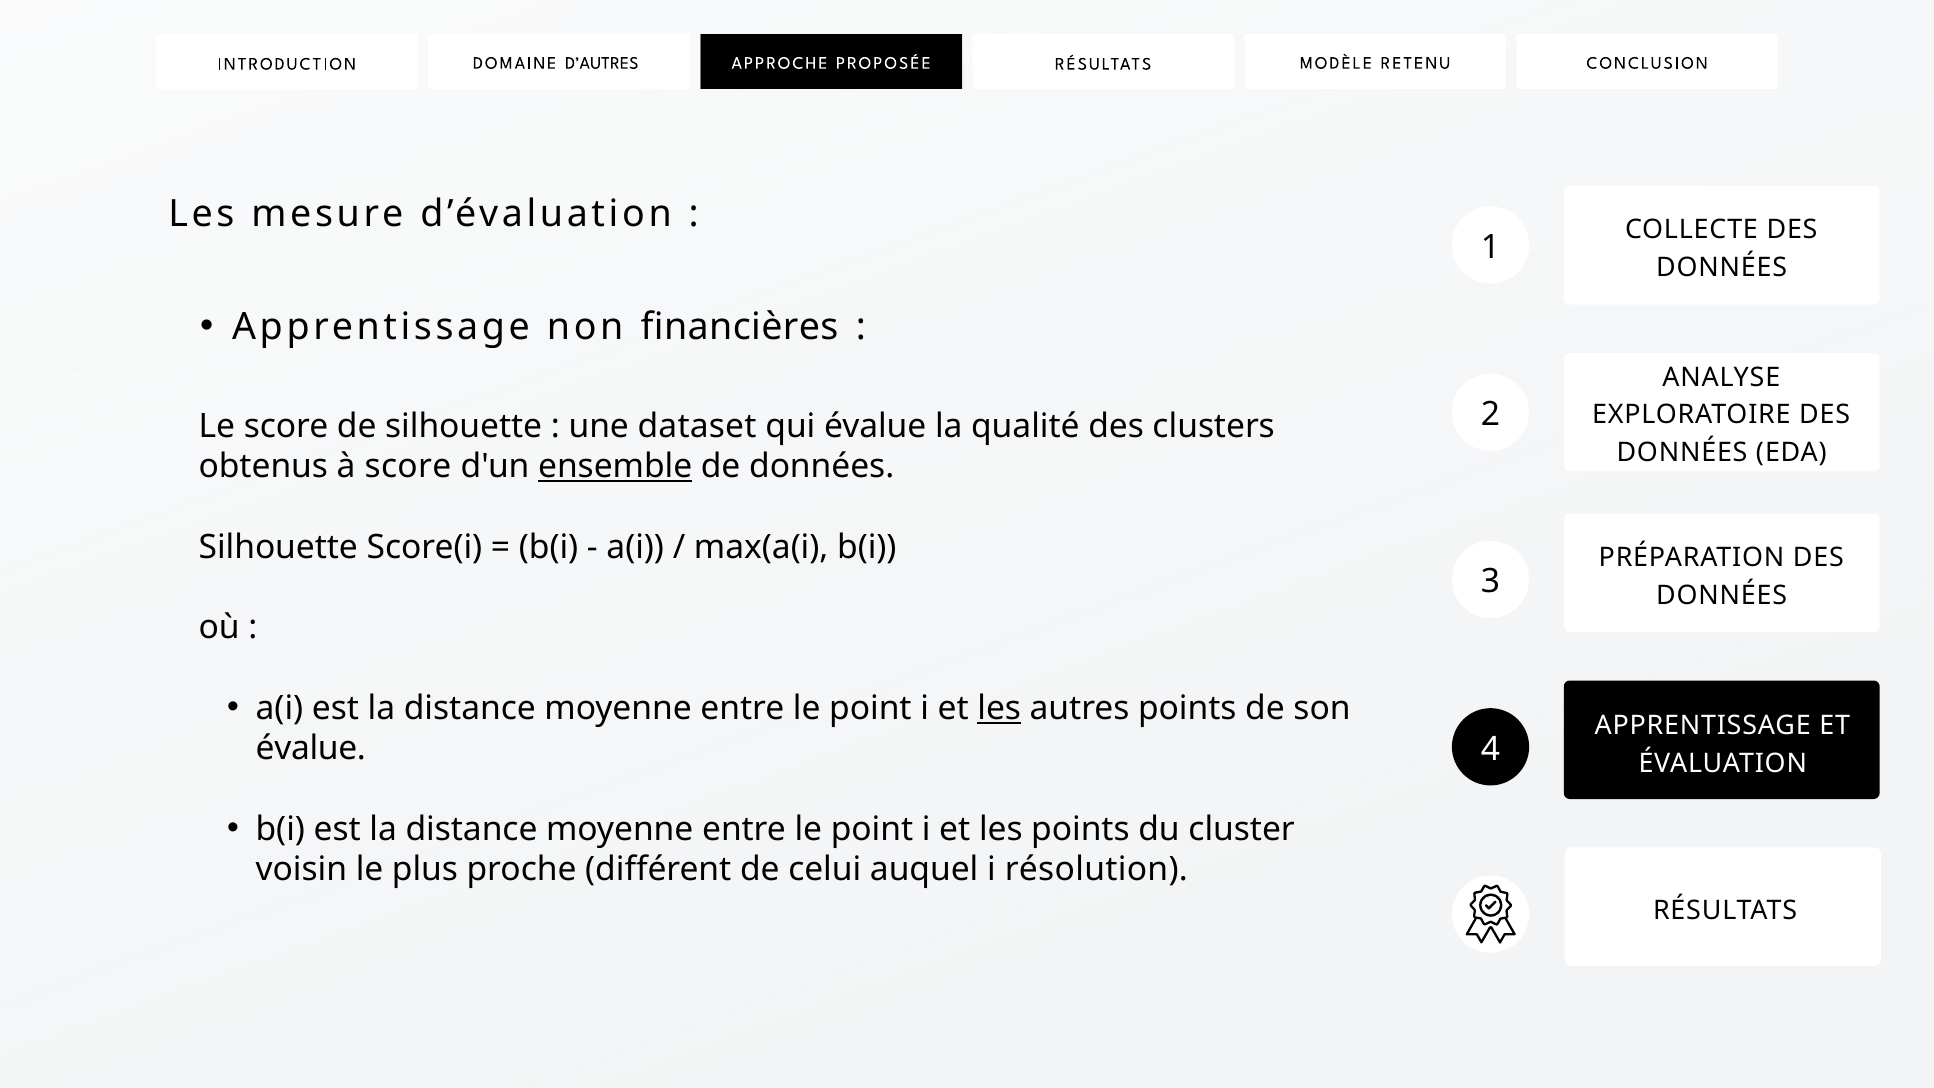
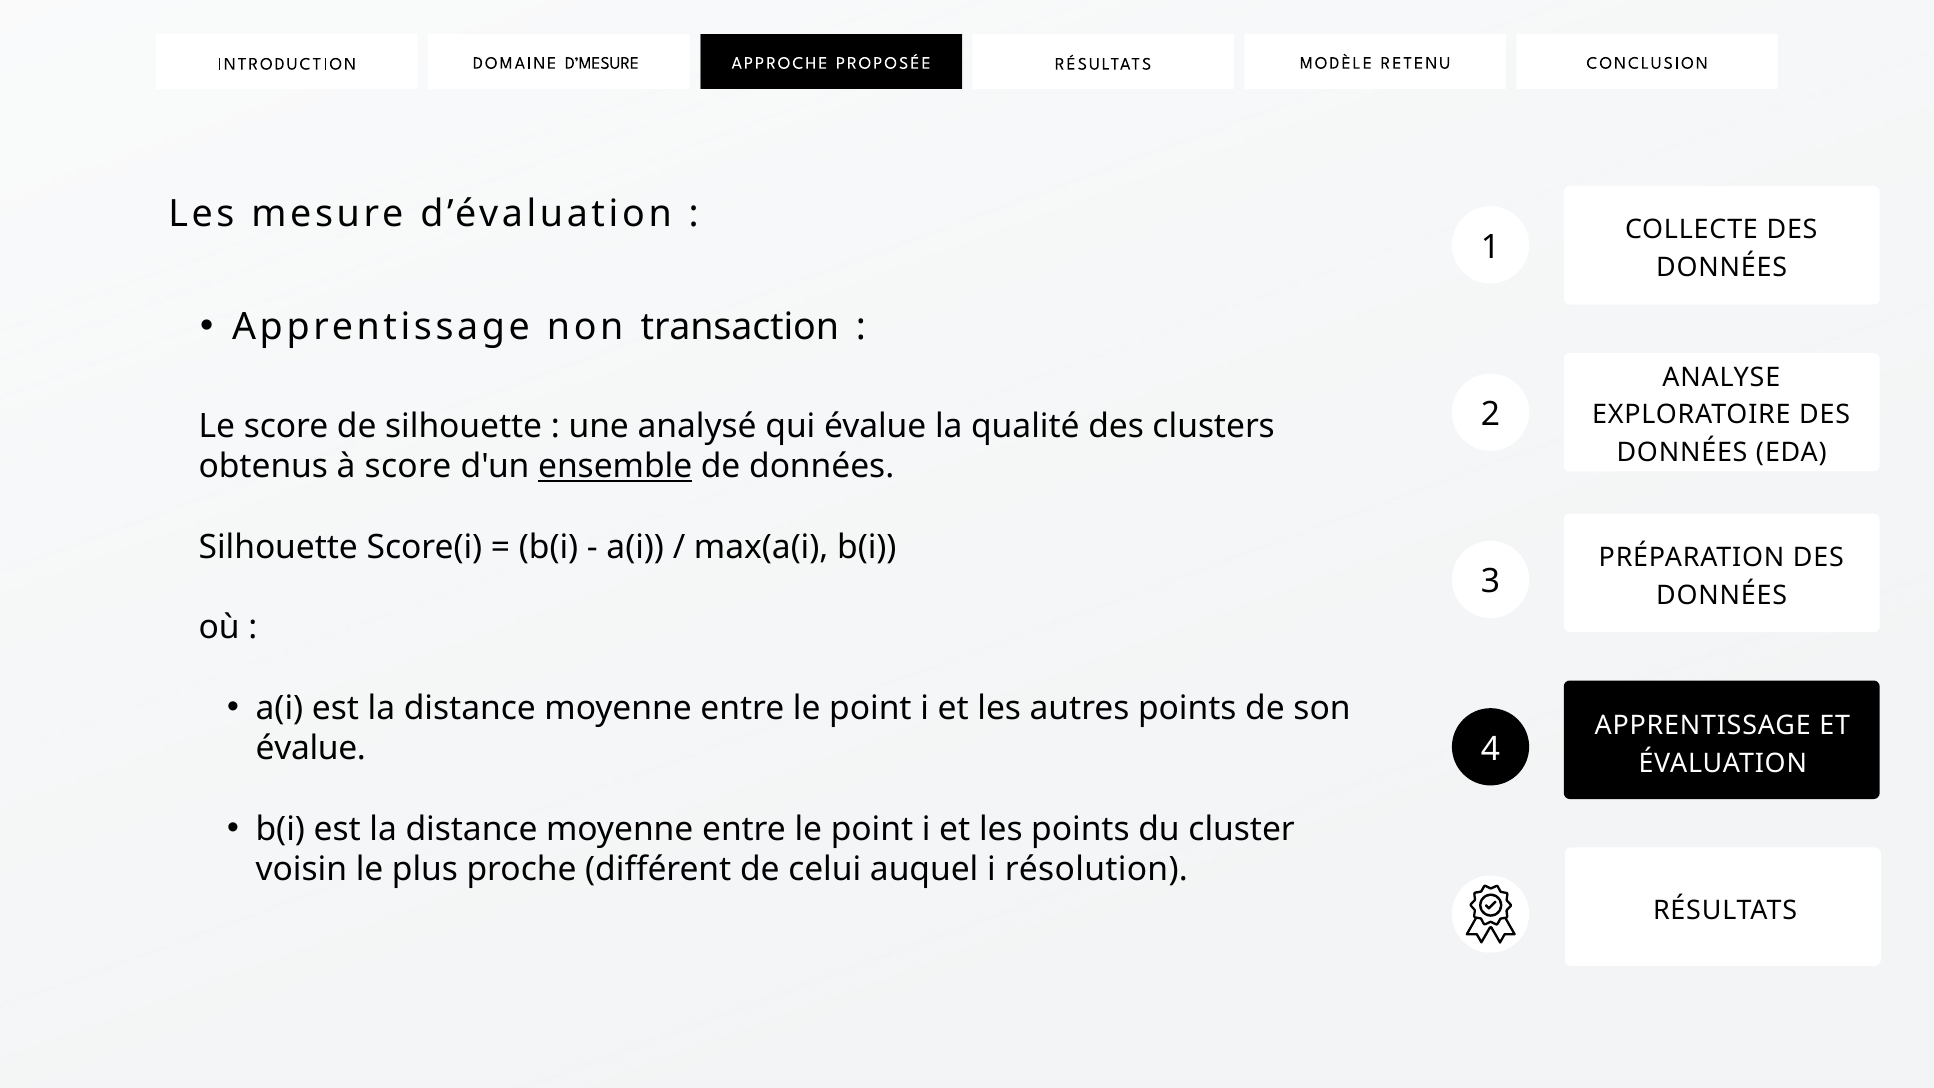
D’AUTRES: D’AUTRES -> D’MESURE (602, 63)
financières: financières -> transaction (740, 327)
dataset: dataset -> analysé (697, 426)
les underline: present -> none (999, 708)
